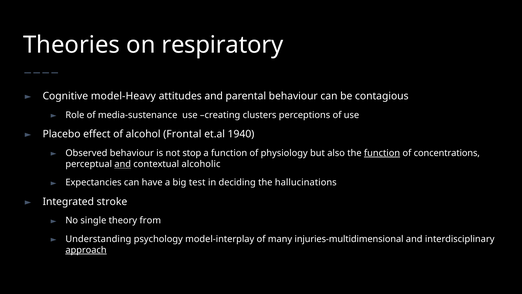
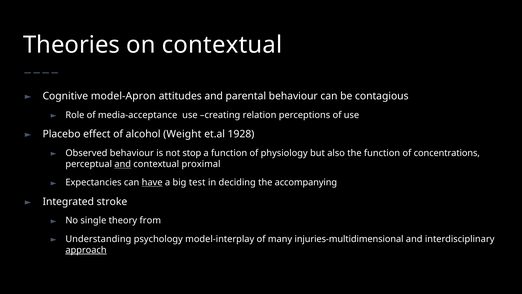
on respiratory: respiratory -> contextual (222, 45)
model-Heavy: model-Heavy -> model-Apron (123, 96)
media-sustenance: media-sustenance -> media-acceptance (138, 115)
clusters: clusters -> relation (260, 115)
Frontal: Frontal -> Weight (182, 134)
1940: 1940 -> 1928 (241, 134)
function underline: present -> none (382, 153)
alcoholic: alcoholic -> proximal (201, 164)
have underline: none -> present (152, 182)
hallucinations: hallucinations -> accompanying (306, 182)
